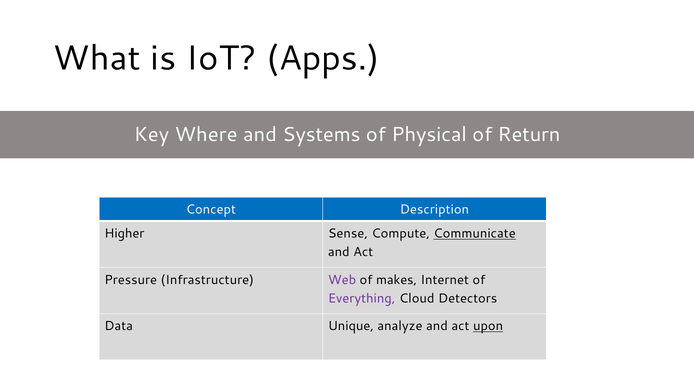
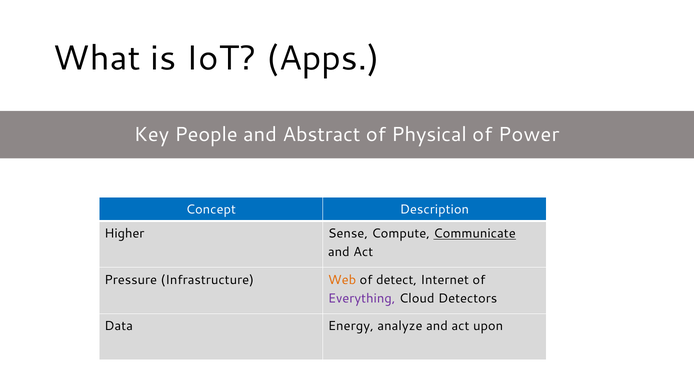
Where: Where -> People (206, 135)
Systems: Systems -> Abstract (321, 135)
Return: Return -> Power (529, 135)
Web colour: purple -> orange (342, 280)
makes: makes -> detect (397, 280)
Unique: Unique -> Energy (351, 326)
upon underline: present -> none (488, 326)
